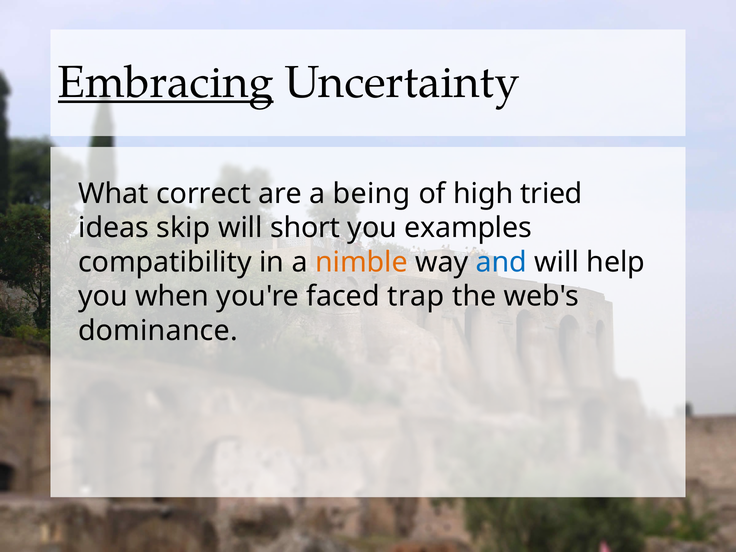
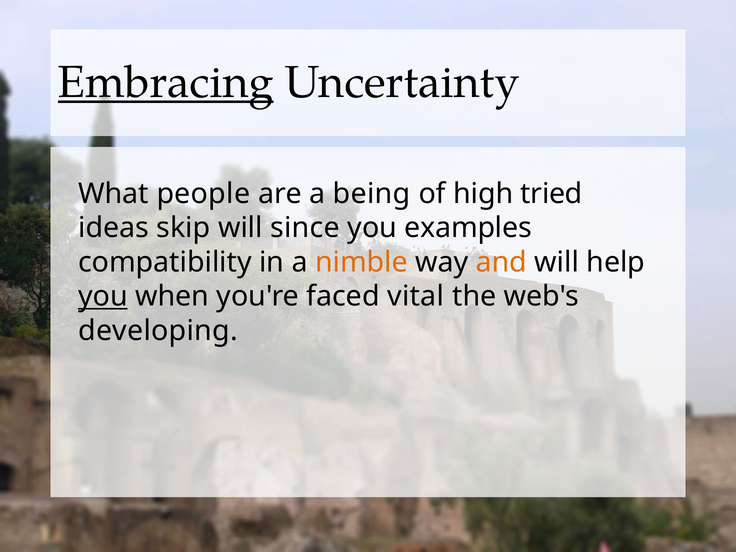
correct: correct -> people (203, 194)
short: short -> since (305, 228)
and colour: blue -> orange (501, 262)
you underline: none -> present (103, 297)
trap: trap -> vital (416, 297)
dominance: dominance -> developing (158, 331)
